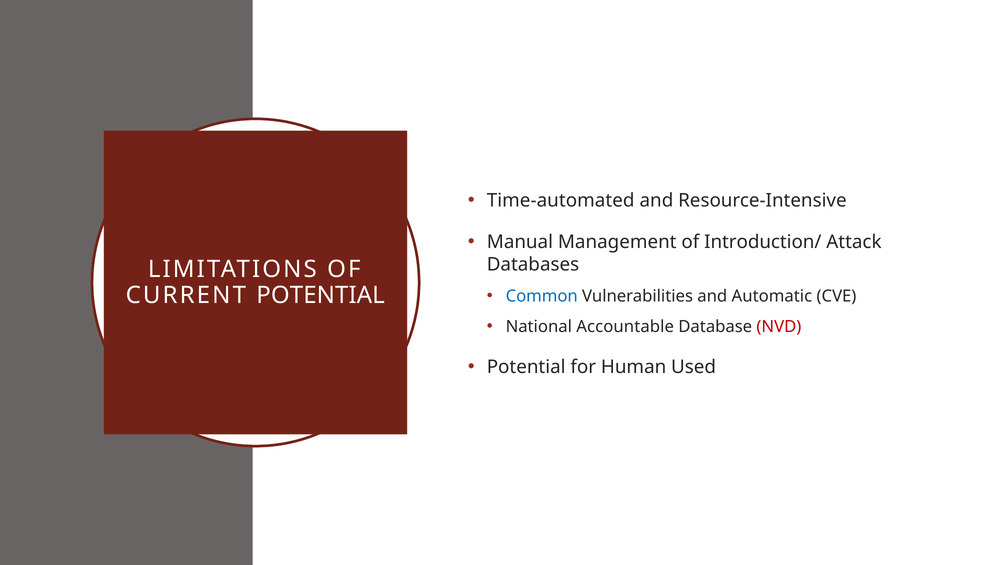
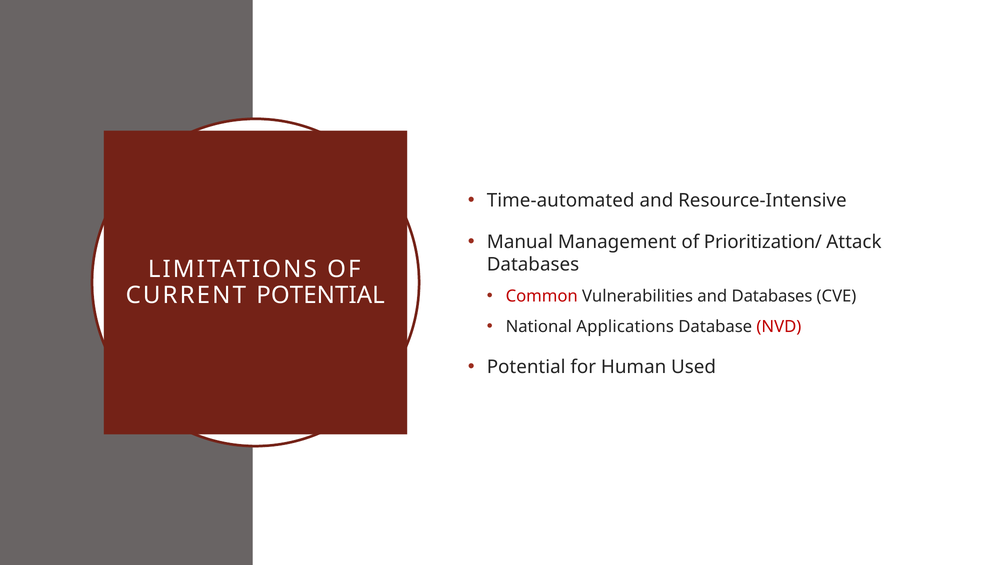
Introduction/: Introduction/ -> Prioritization/ (763, 242)
Common colour: blue -> red (542, 296)
and Automatic: Automatic -> Databases (772, 296)
Accountable: Accountable -> Applications (625, 327)
